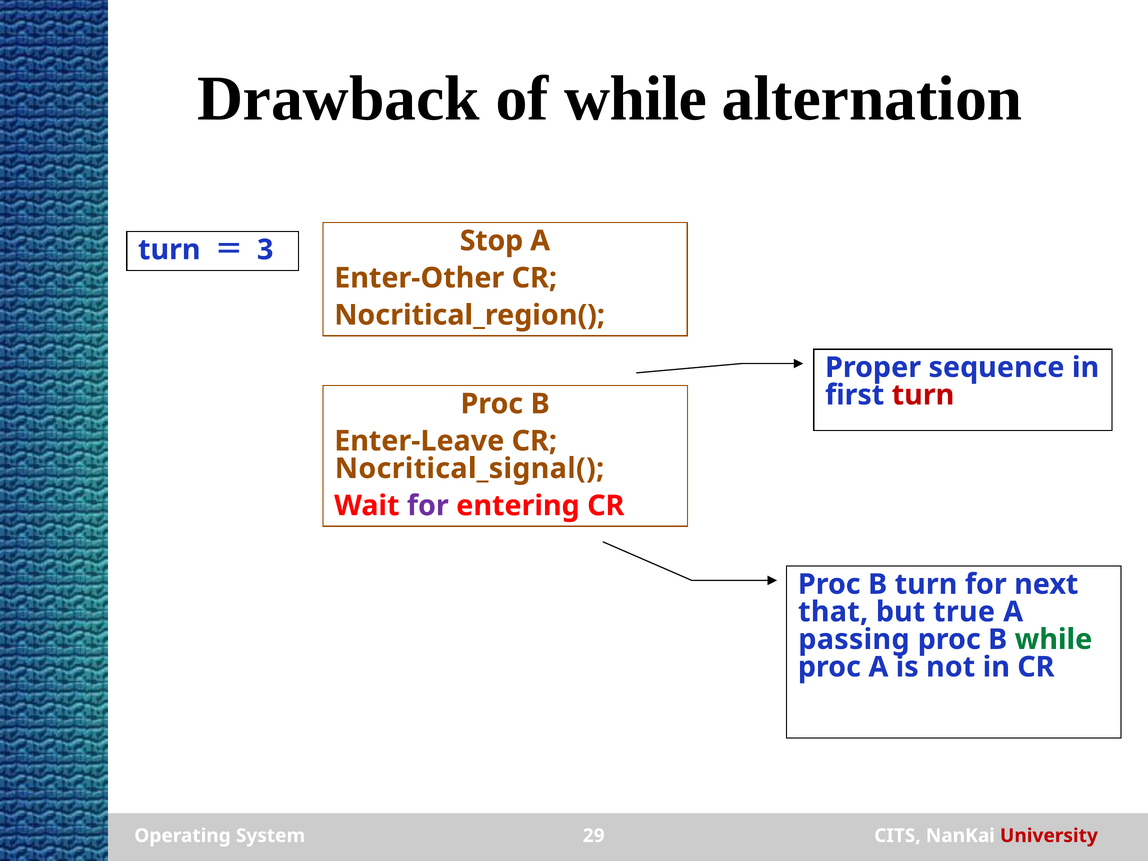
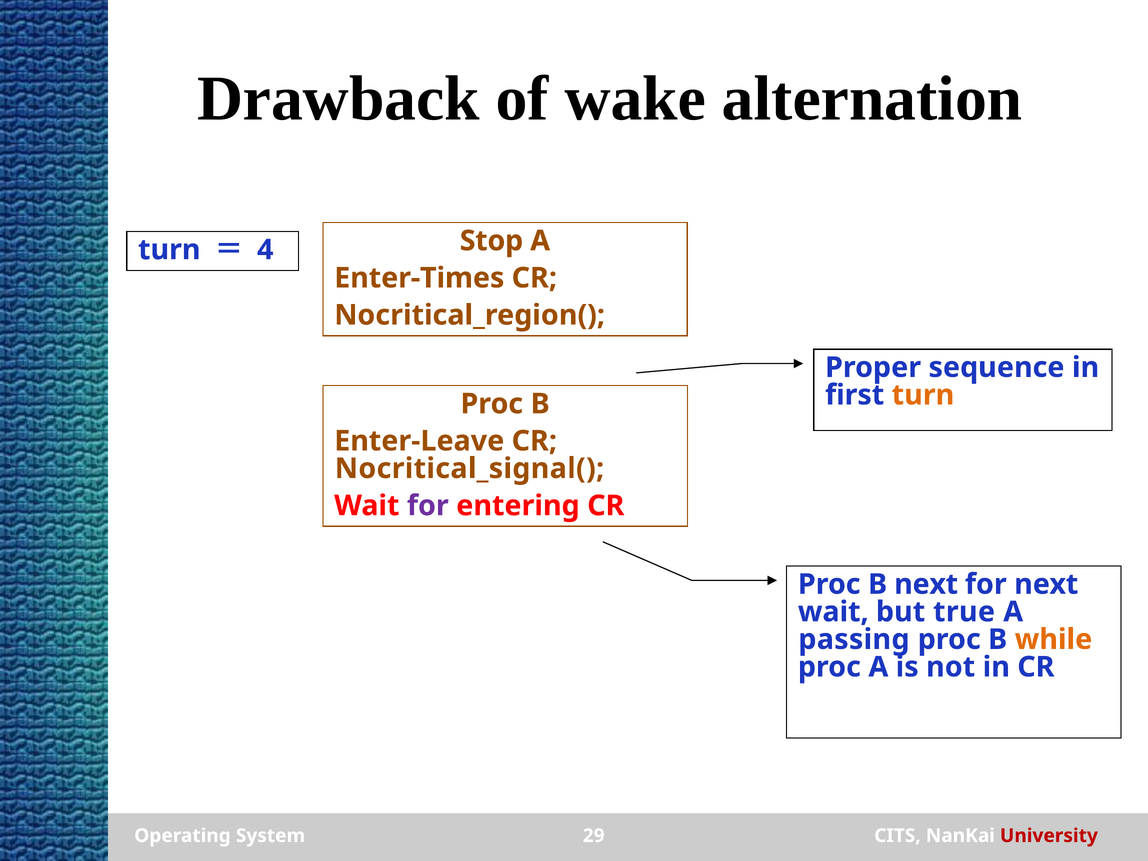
of while: while -> wake (635, 99)
3: 3 -> 4 (265, 250)
Enter-Other: Enter-Other -> Enter-Times (419, 278)
turn colour: red -> orange (923, 395)
B turn: turn -> next (926, 584)
that: that -> wait (833, 612)
while colour: green -> orange (1053, 639)
